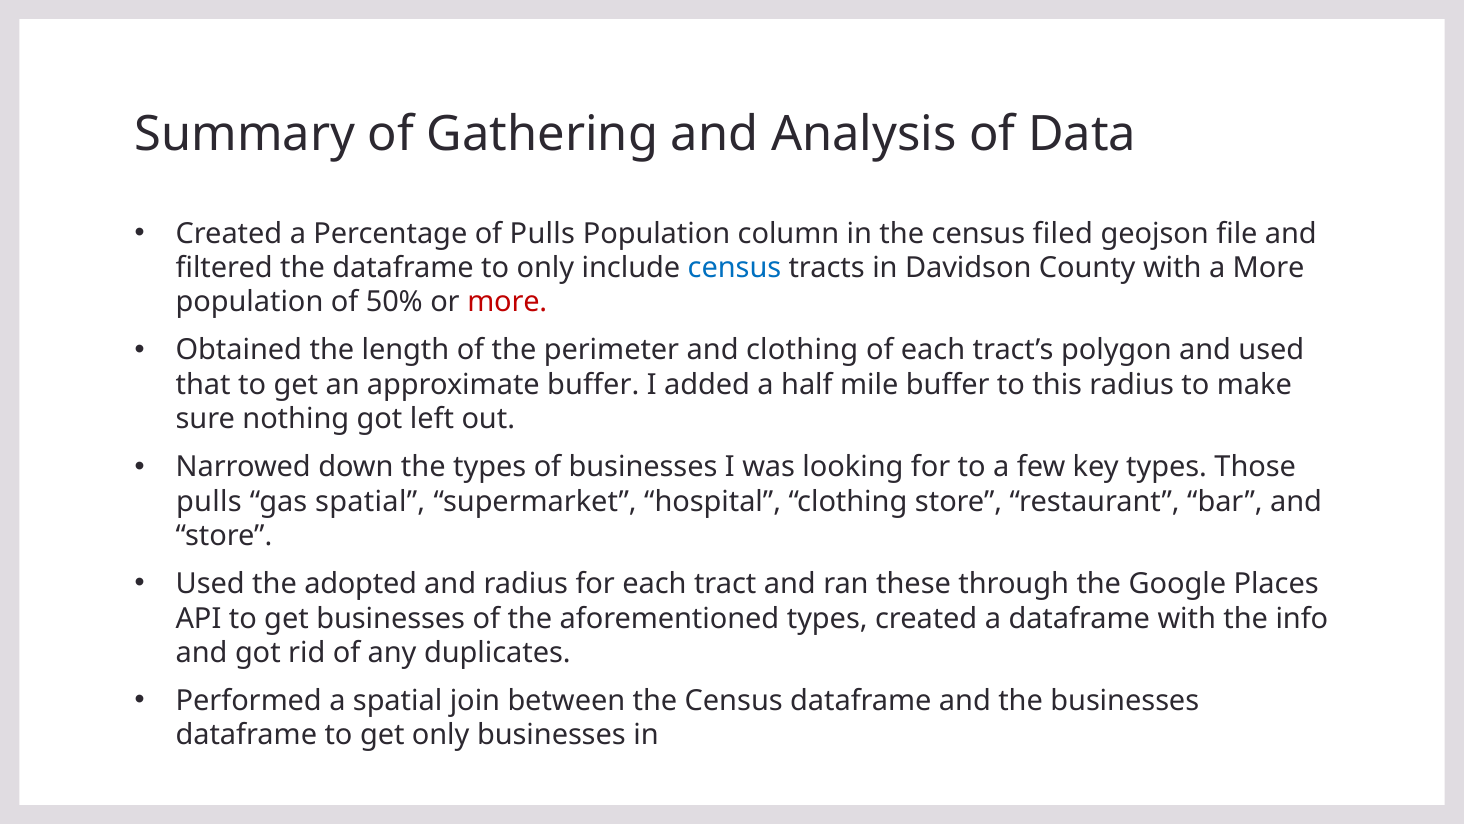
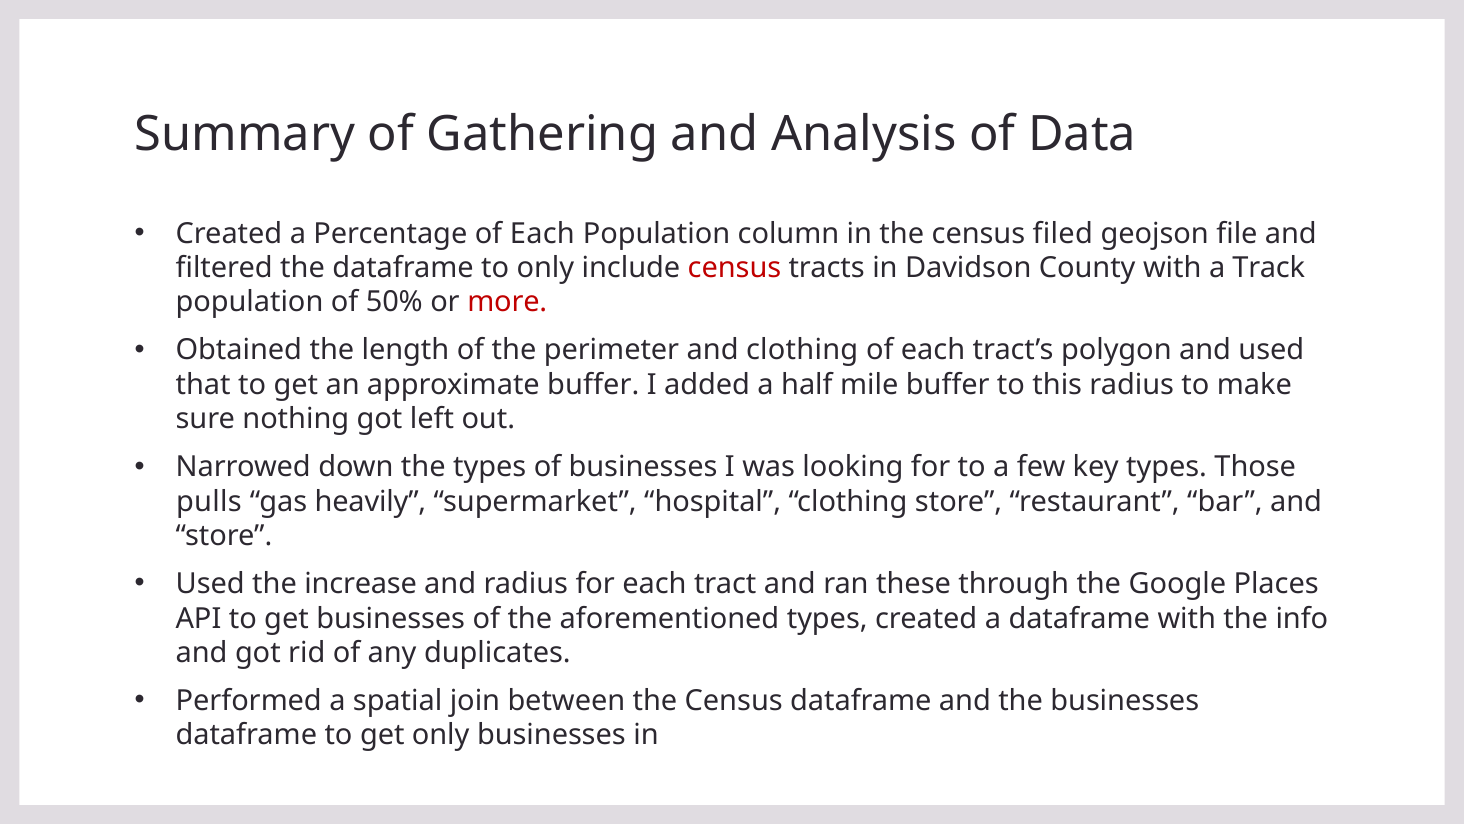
Percentage of Pulls: Pulls -> Each (542, 233)
census colour: blue -> red (734, 268)
a More: More -> Track (1269, 268)
gas spatial: spatial -> heavily (370, 501)
adopted: adopted -> increase (361, 584)
